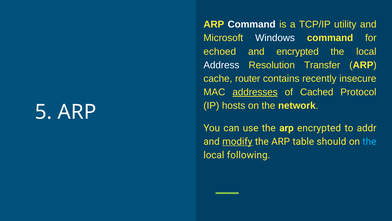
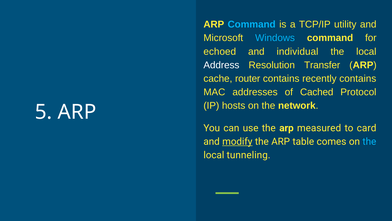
Command colour: white -> light blue (252, 24)
Windows colour: white -> light blue (275, 38)
and encrypted: encrypted -> individual (297, 51)
recently insecure: insecure -> contains (358, 78)
addresses underline: present -> none (255, 92)
arp encrypted: encrypted -> measured (319, 128)
addr: addr -> card (367, 128)
should: should -> comes (332, 141)
following: following -> tunneling (249, 155)
